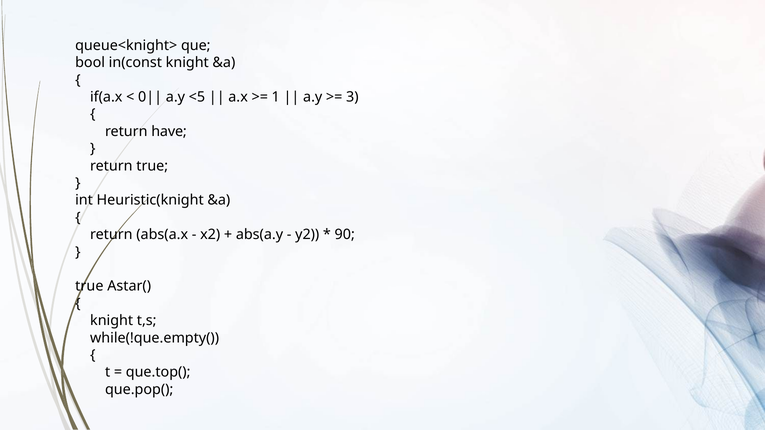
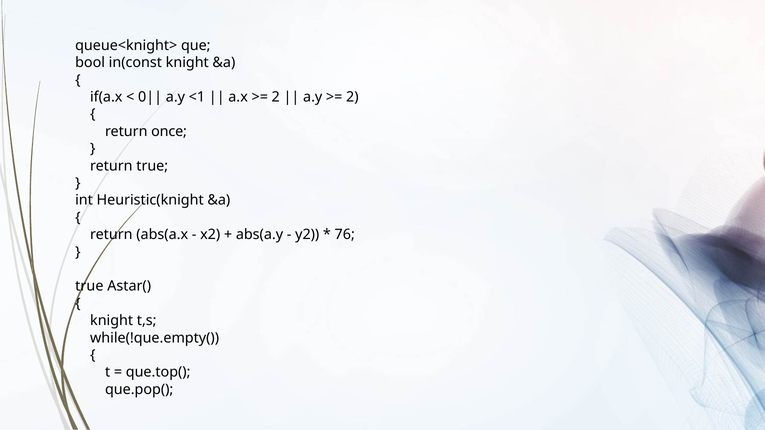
<5: <5 -> <1 (197, 97)
1: 1 -> 2 (276, 97)
3: 3 -> 2 (352, 97)
have: have -> once (169, 131)
90: 90 -> 76 (345, 235)
